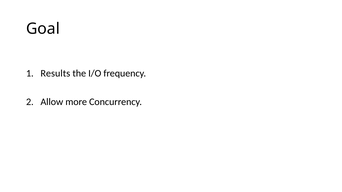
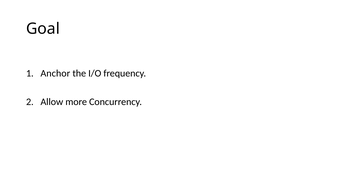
Results: Results -> Anchor (55, 73)
